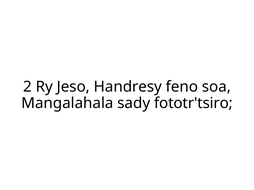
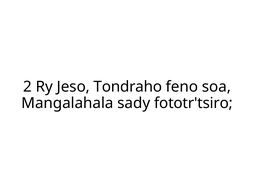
Handresy: Handresy -> Tondraho (128, 87)
